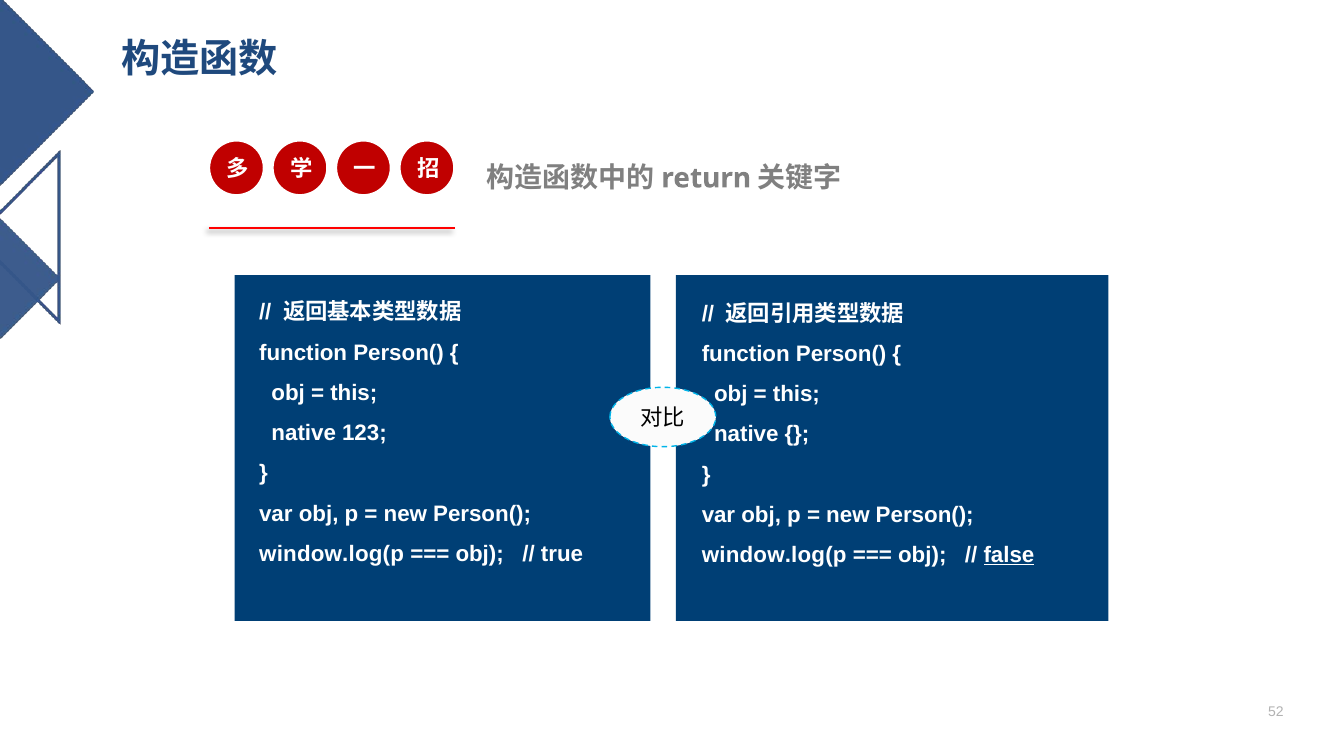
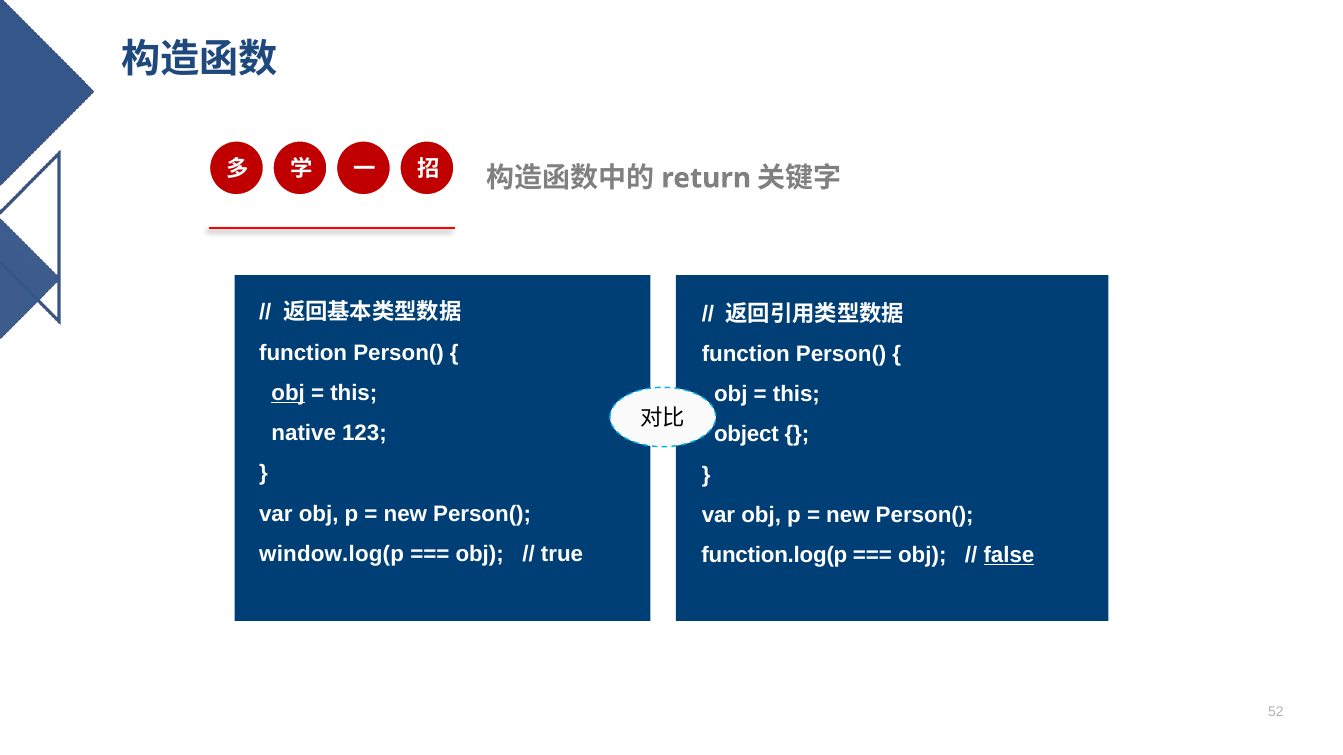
obj underline: none -> present (288, 393)
native: native -> object (746, 435)
window.log(p: window.log(p -> function.log(p (774, 556)
